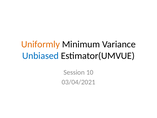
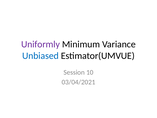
Uniformly colour: orange -> purple (40, 44)
